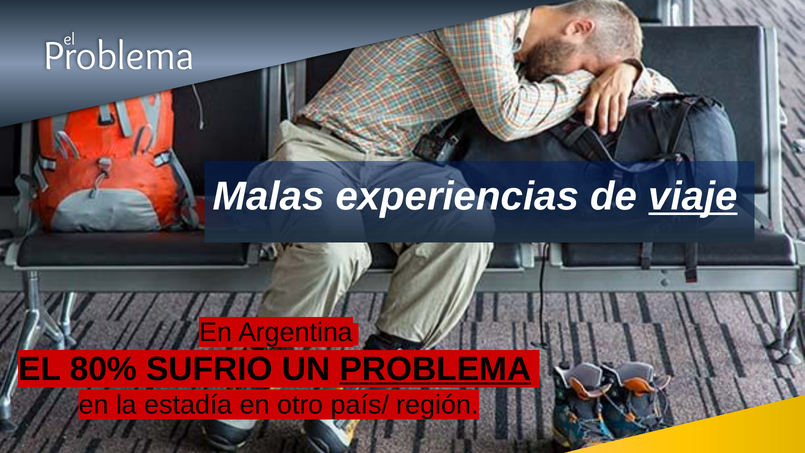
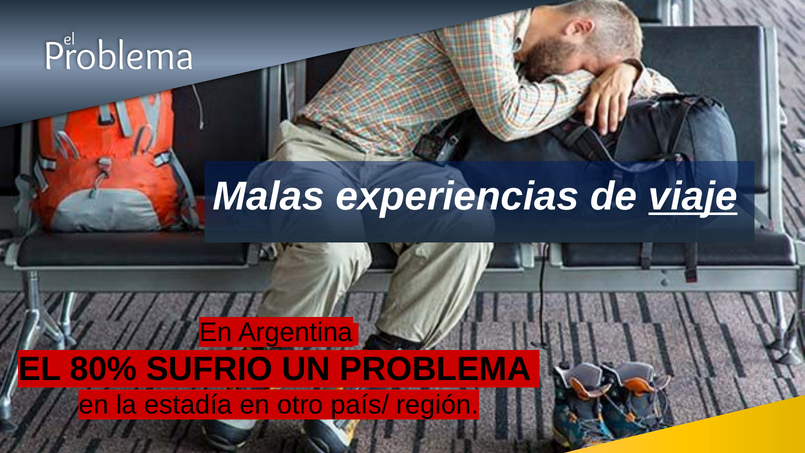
PROBLEMA underline: present -> none (435, 369)
